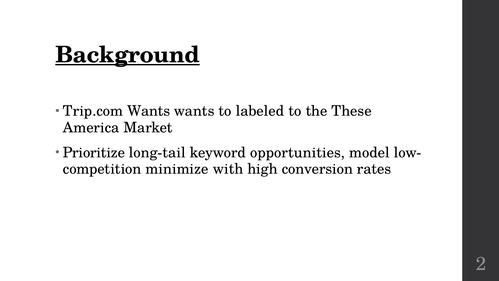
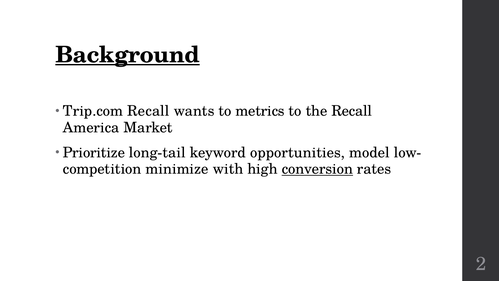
Trip.com Wants: Wants -> Recall (148, 111)
labeled: labeled -> metrics (260, 111)
the These: These -> Recall (352, 111)
conversion underline: none -> present (317, 169)
